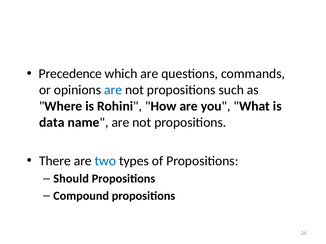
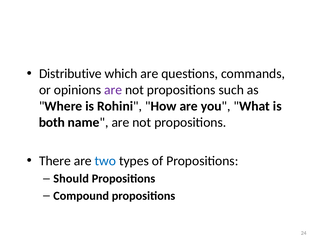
Precedence: Precedence -> Distributive (70, 74)
are colour: blue -> purple (113, 90)
data: data -> both (52, 123)
